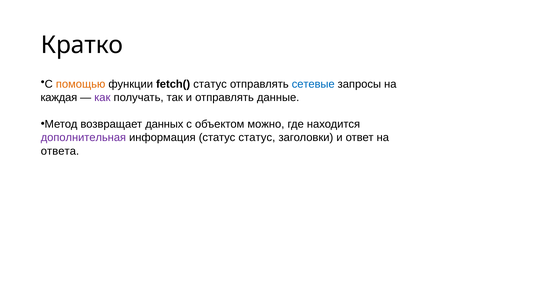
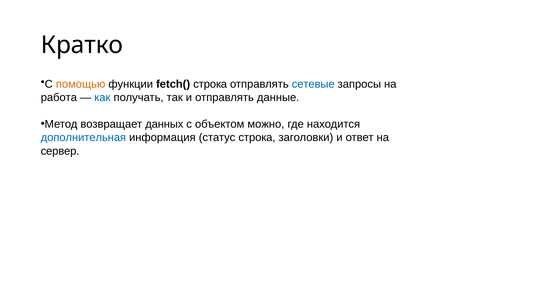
fetch( статус: статус -> строка (210, 84)
каждая: каждая -> работа (59, 97)
как colour: purple -> blue (102, 97)
дополнительная colour: purple -> blue (83, 138)
статус статус: статус -> строка (257, 138)
ответа: ответа -> сервер (60, 151)
